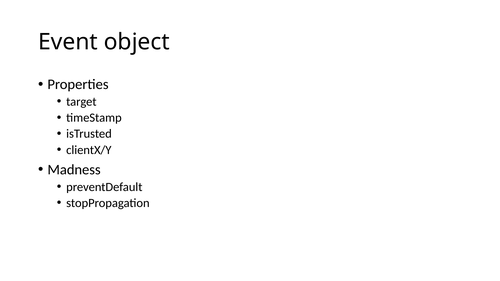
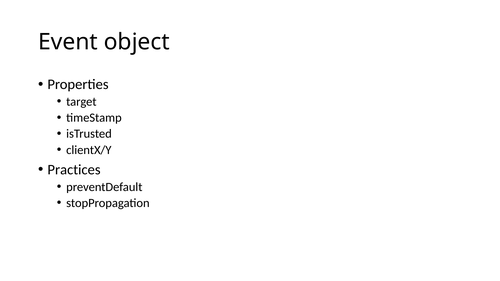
Madness: Madness -> Practices (74, 170)
